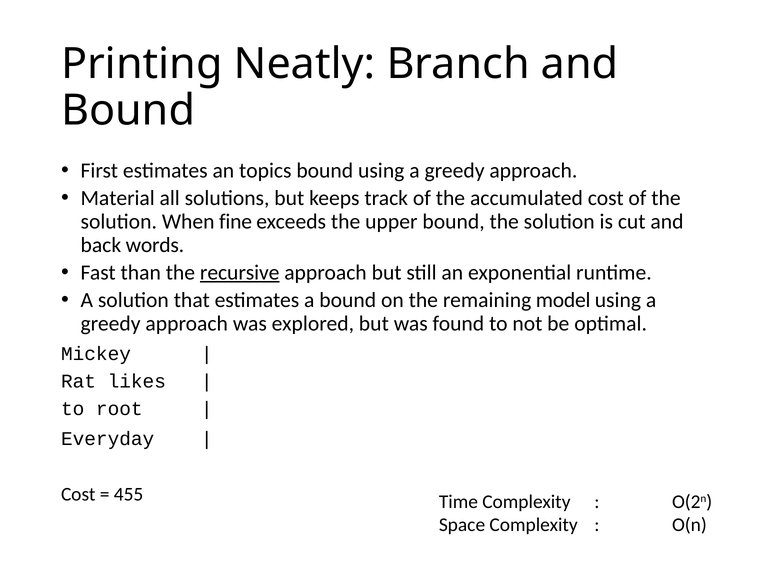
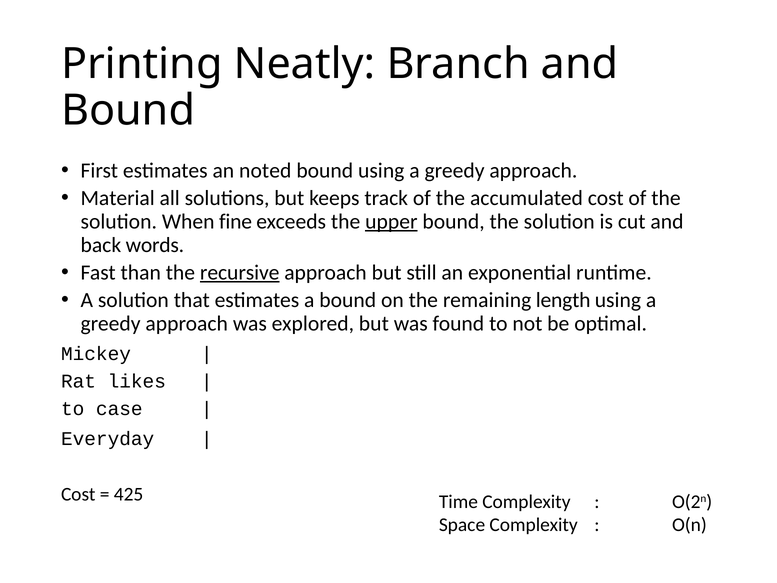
topics: topics -> noted (265, 171)
upper underline: none -> present (391, 221)
model: model -> length (563, 300)
root: root -> case (119, 409)
455: 455 -> 425 (129, 494)
